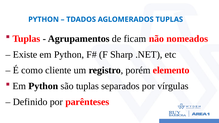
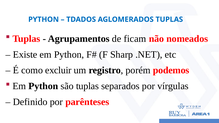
cliente: cliente -> excluir (58, 70)
elemento: elemento -> podemos (171, 70)
